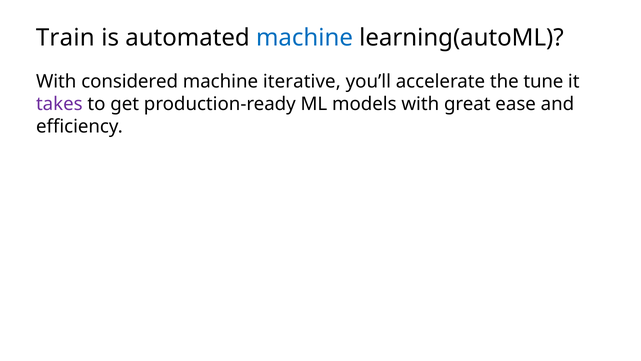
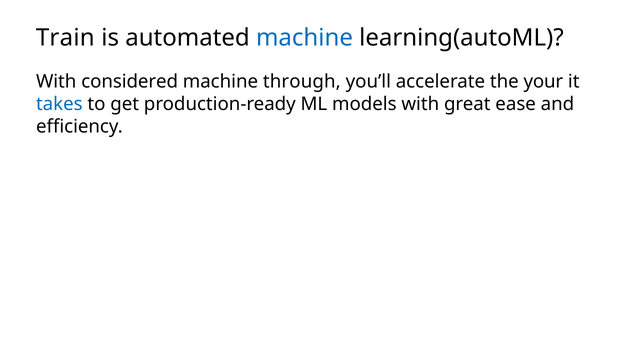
iterative: iterative -> through (302, 81)
tune: tune -> your (543, 81)
takes colour: purple -> blue (59, 104)
